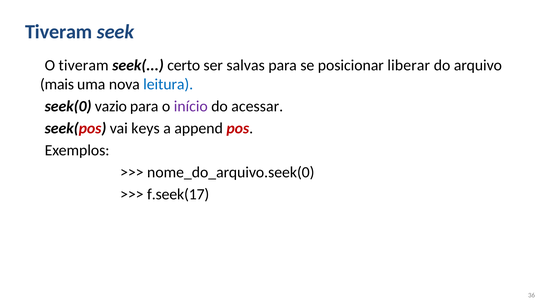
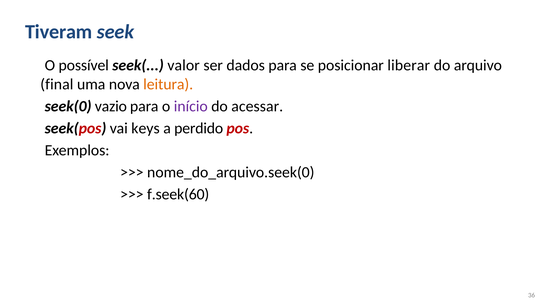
tiveram: tiveram -> possível (84, 65)
certo: certo -> valor (184, 65)
salvas: salvas -> dados (246, 65)
mais: mais -> final (57, 84)
leitura colour: blue -> orange (168, 84)
append: append -> perdido (199, 128)
f.seek(17: f.seek(17 -> f.seek(60 (178, 194)
